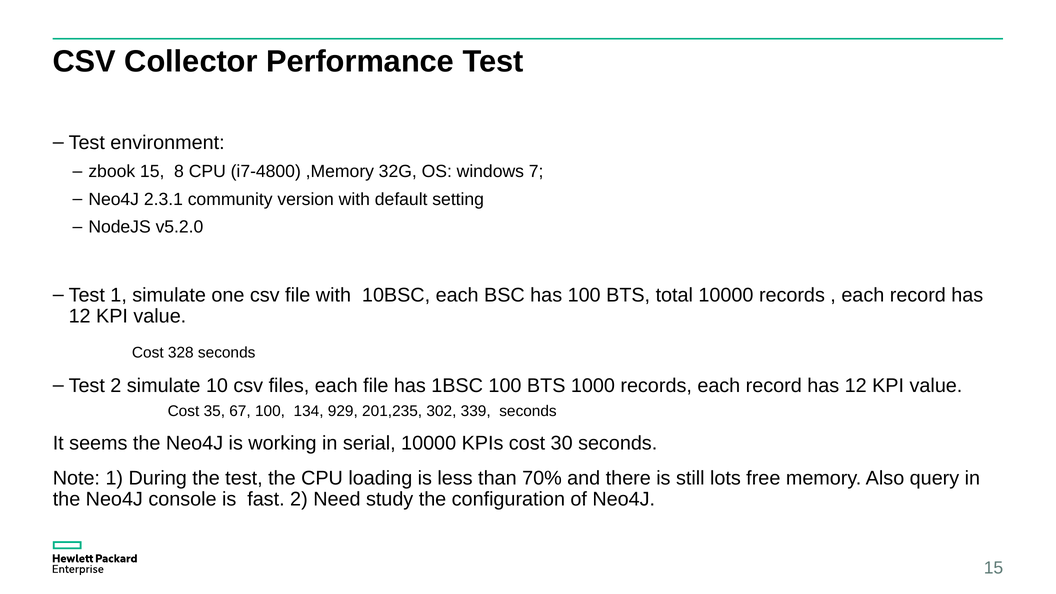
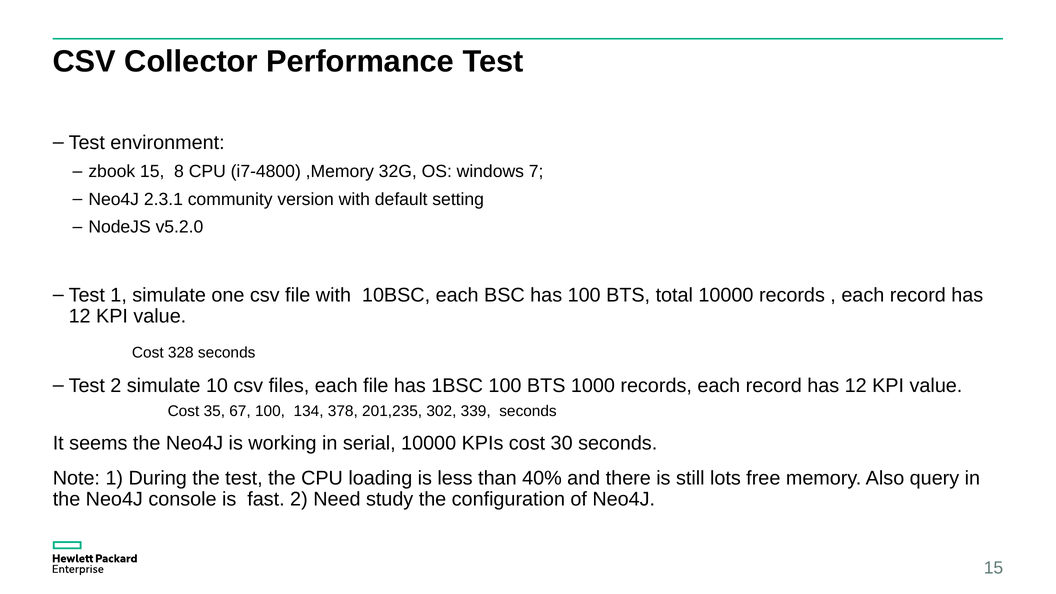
929: 929 -> 378 (343, 411)
70%: 70% -> 40% (542, 478)
